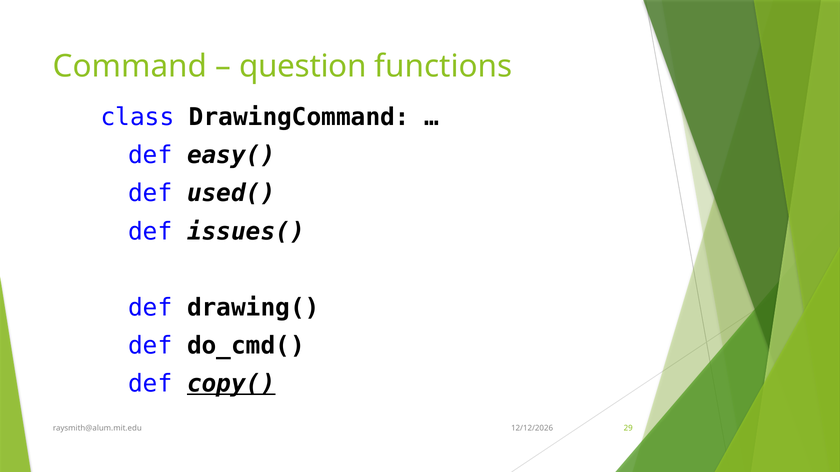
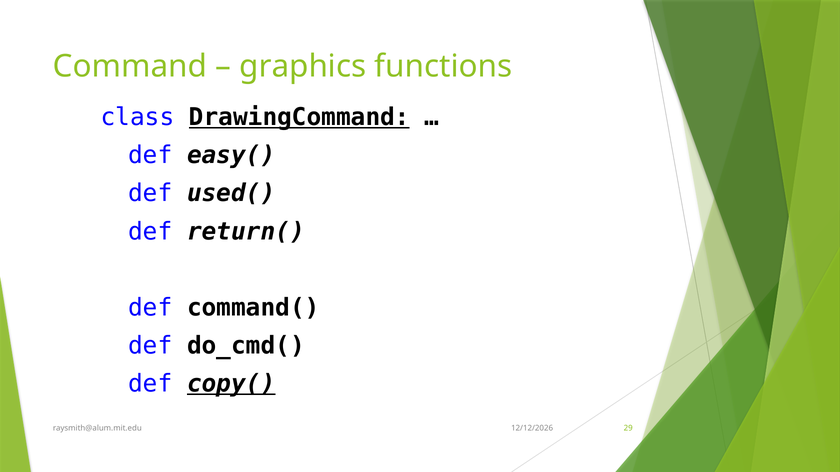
question: question -> graphics (303, 66)
DrawingCommand underline: none -> present (299, 117)
issues(: issues( -> return( (246, 232)
drawing(: drawing( -> command( (253, 308)
